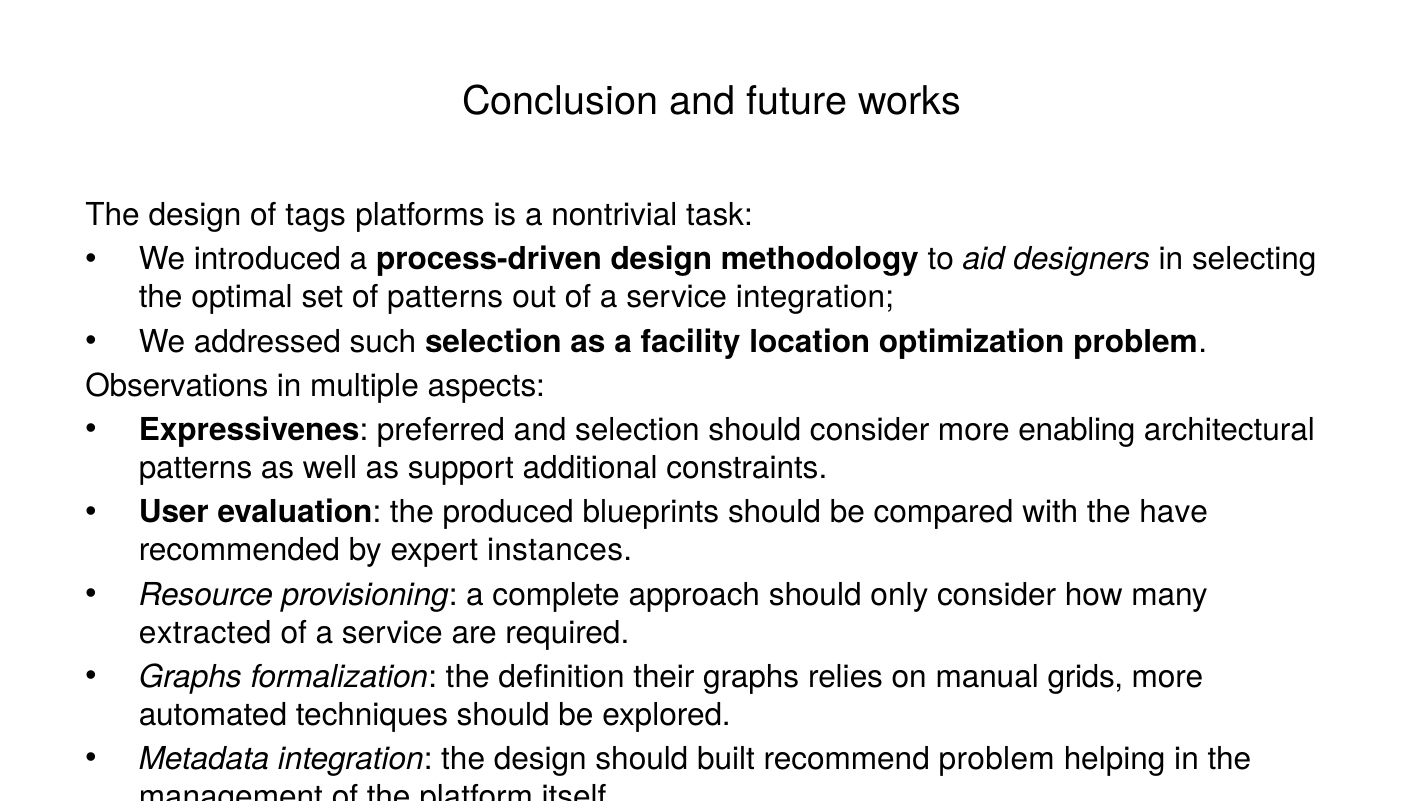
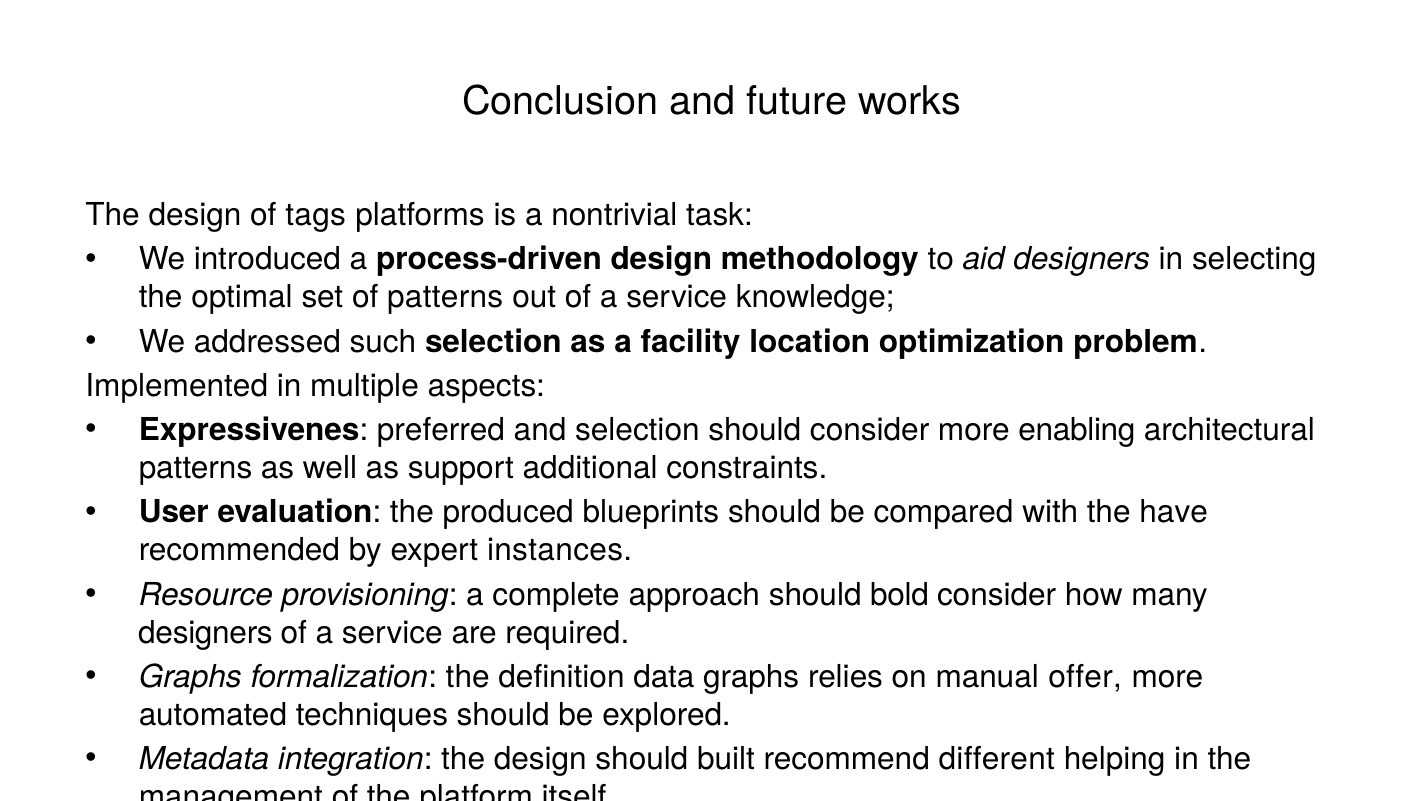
service integration: integration -> knowledge (815, 297)
Observations: Observations -> Implemented (177, 386)
only: only -> bold (900, 595)
extracted: extracted -> designers (206, 633)
their: their -> data (664, 677)
grids: grids -> offer (1085, 677)
recommend problem: problem -> different (997, 759)
